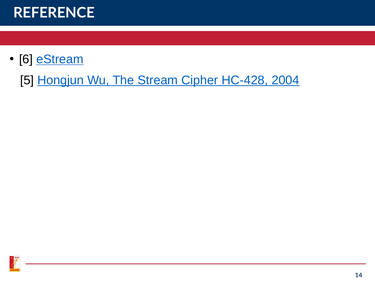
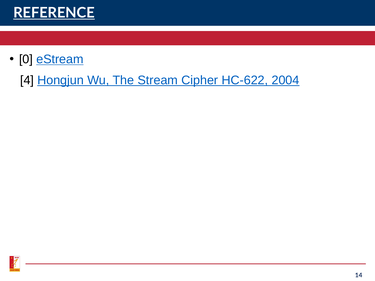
REFERENCE underline: none -> present (54, 13)
6: 6 -> 0 (26, 59)
5: 5 -> 4 (27, 80)
HC-428: HC-428 -> HC-622 (245, 80)
